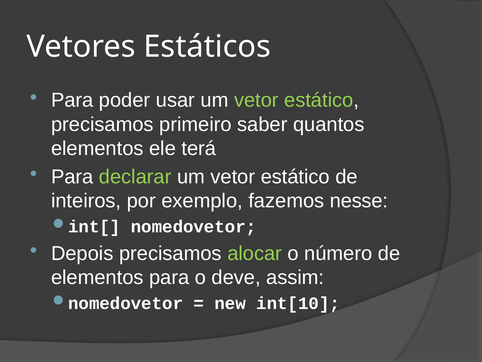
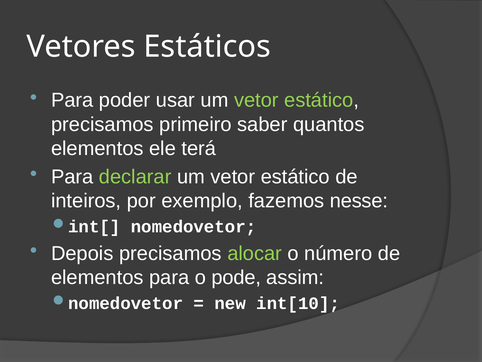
deve: deve -> pode (236, 277)
